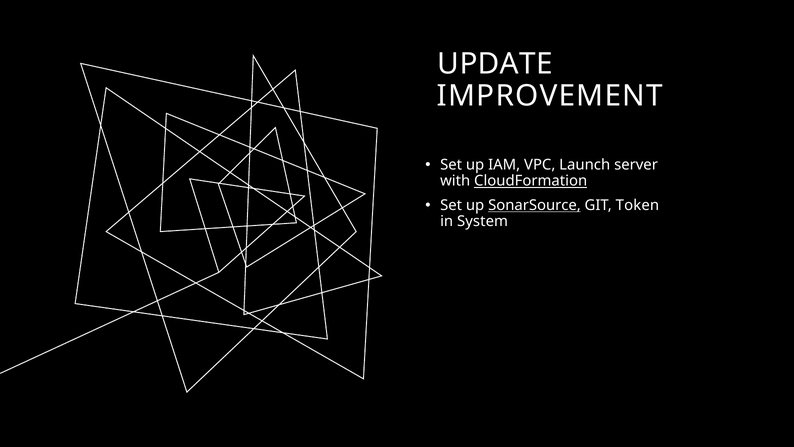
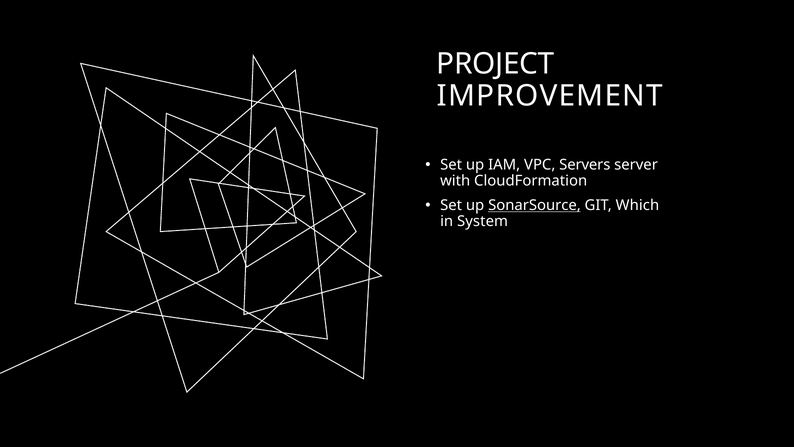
UPDATE: UPDATE -> PROJECT (495, 64)
Launch: Launch -> Servers (585, 165)
CloudFormation underline: present -> none (531, 181)
Token: Token -> Which (637, 205)
